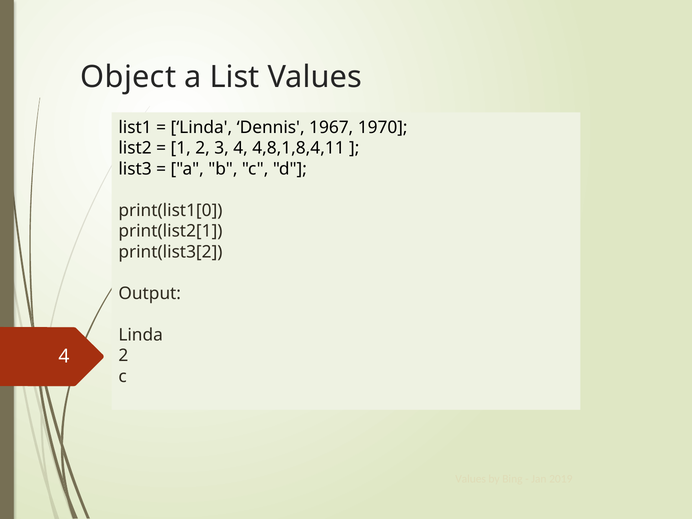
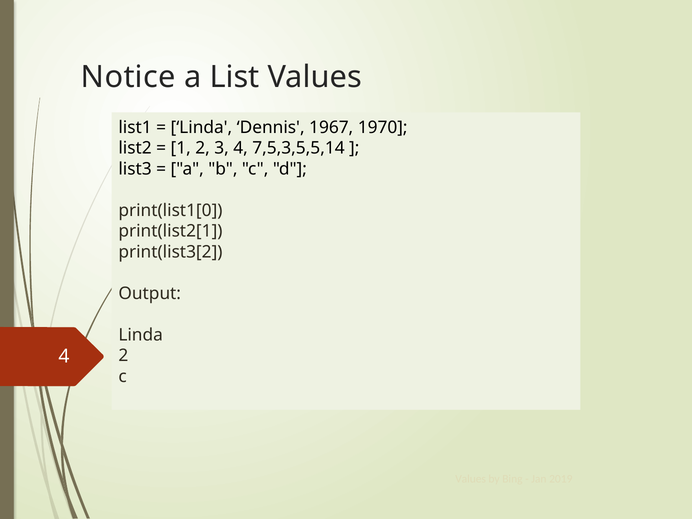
Object: Object -> Notice (128, 77)
4,8,1,8,4,11: 4,8,1,8,4,11 -> 7,5,3,5,5,14 (298, 148)
